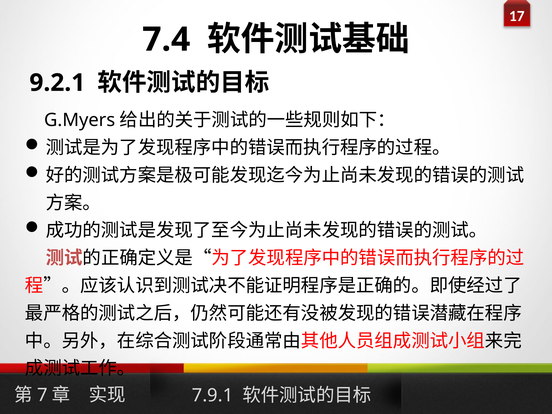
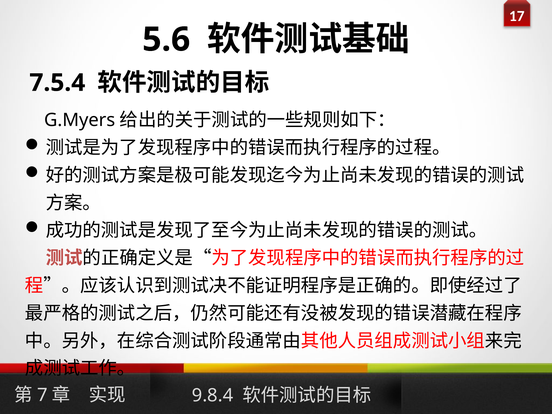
7.4: 7.4 -> 5.6 (166, 40)
9.2.1: 9.2.1 -> 7.5.4 (57, 83)
7.9.1: 7.9.1 -> 9.8.4 (213, 395)
